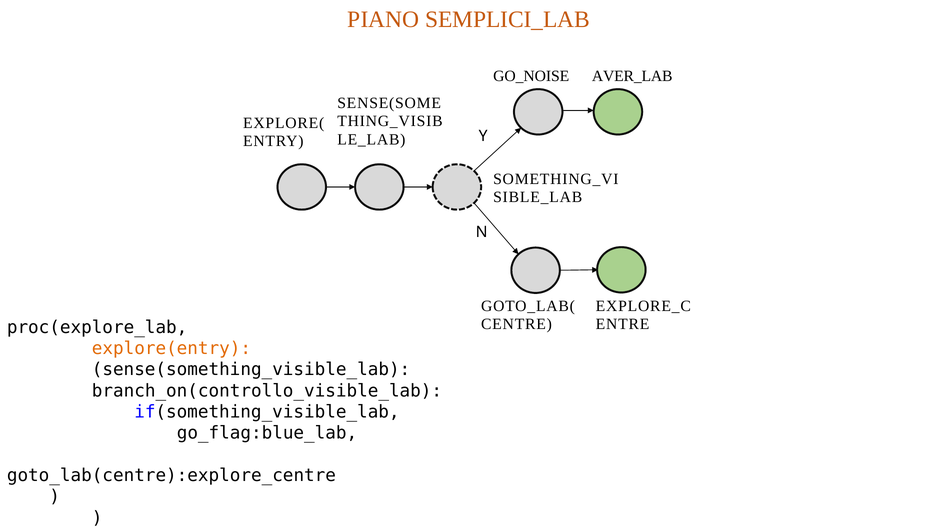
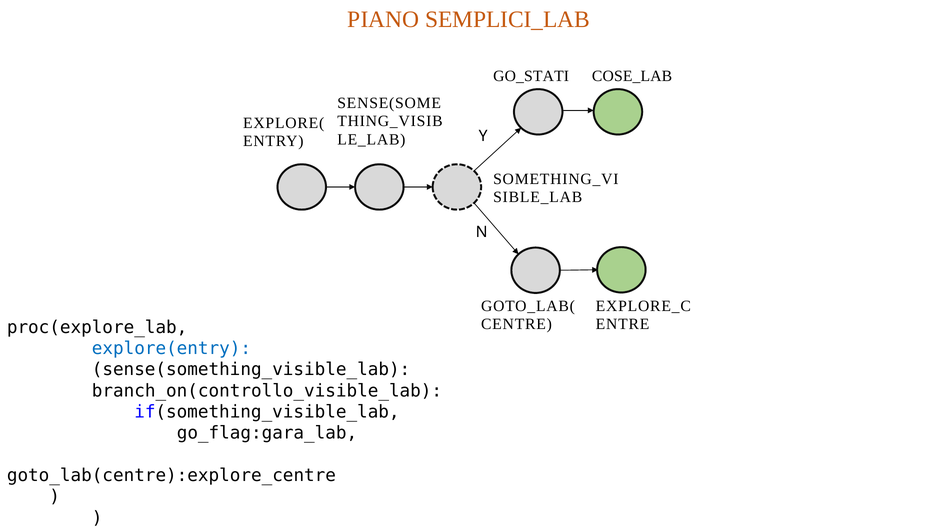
GO_NOISE: GO_NOISE -> GO_STATI (531, 76)
AVER_LAB: AVER_LAB -> COSE_LAB (632, 76)
explore(entry colour: orange -> blue (171, 349)
go_flag:blue_lab: go_flag:blue_lab -> go_flag:gara_lab (267, 433)
